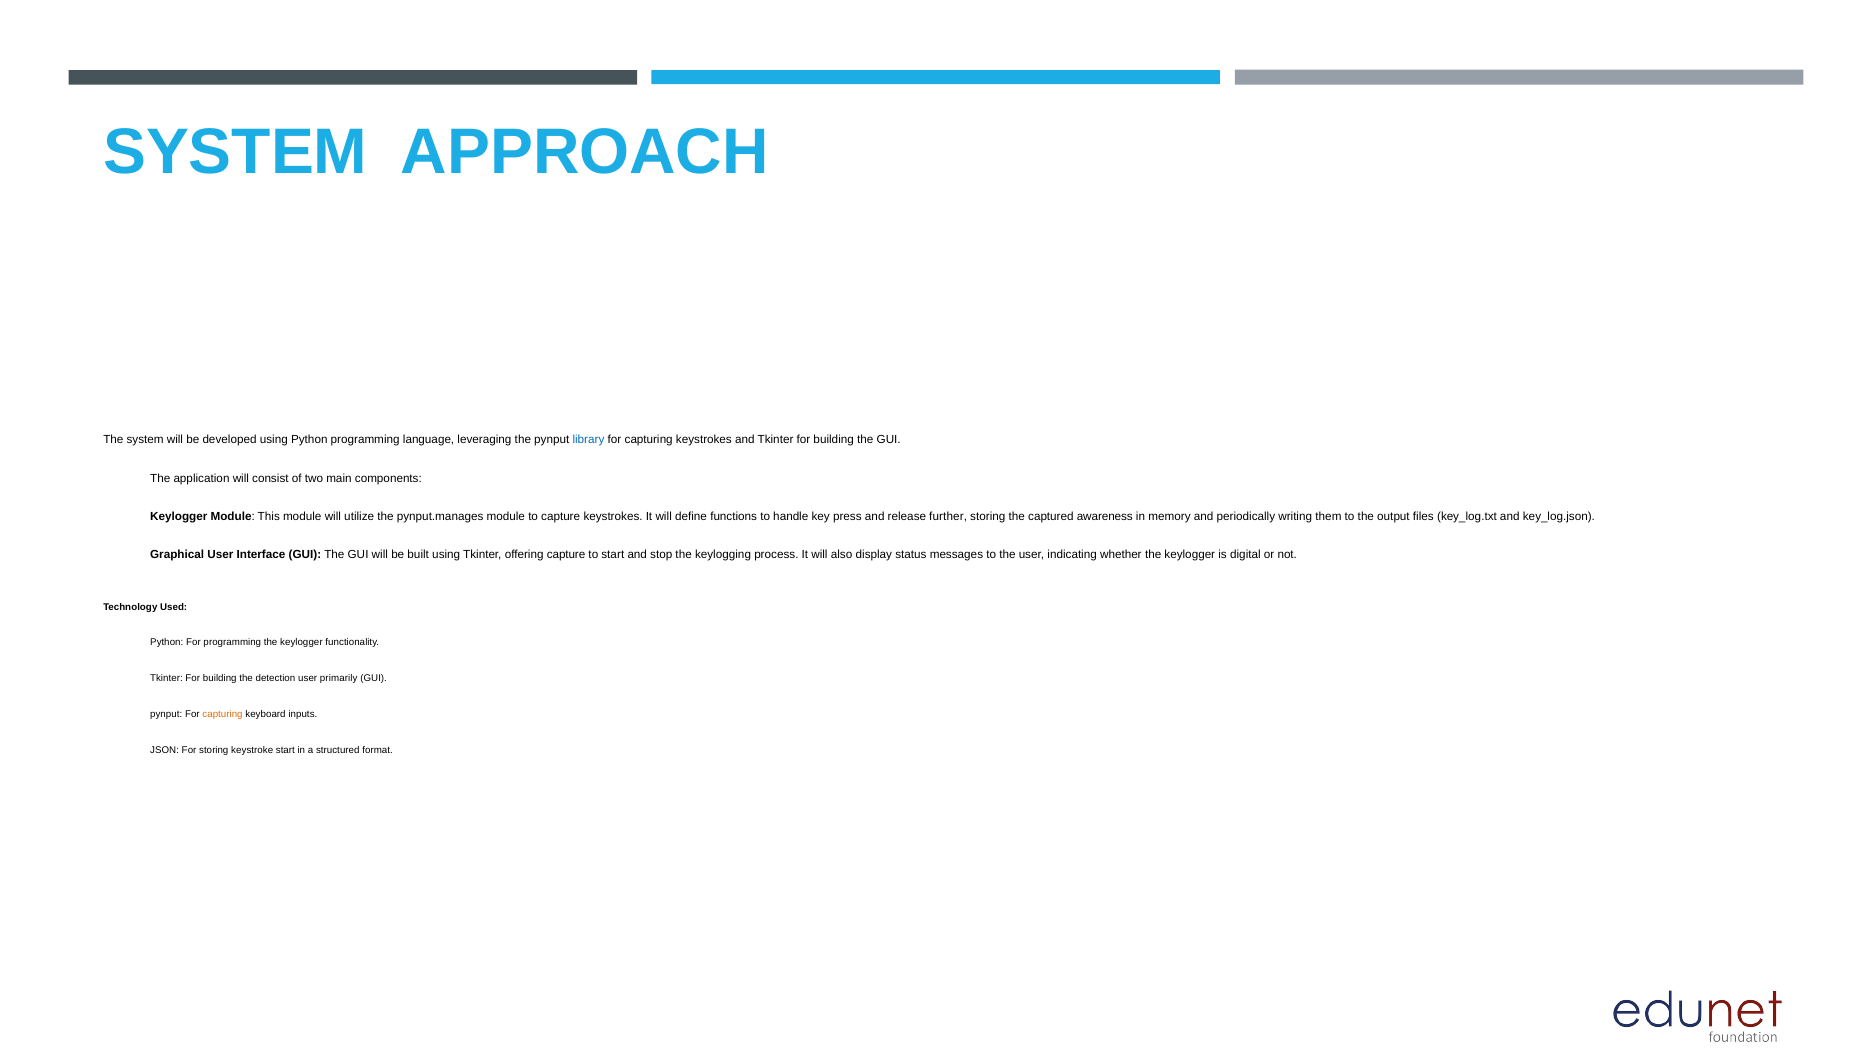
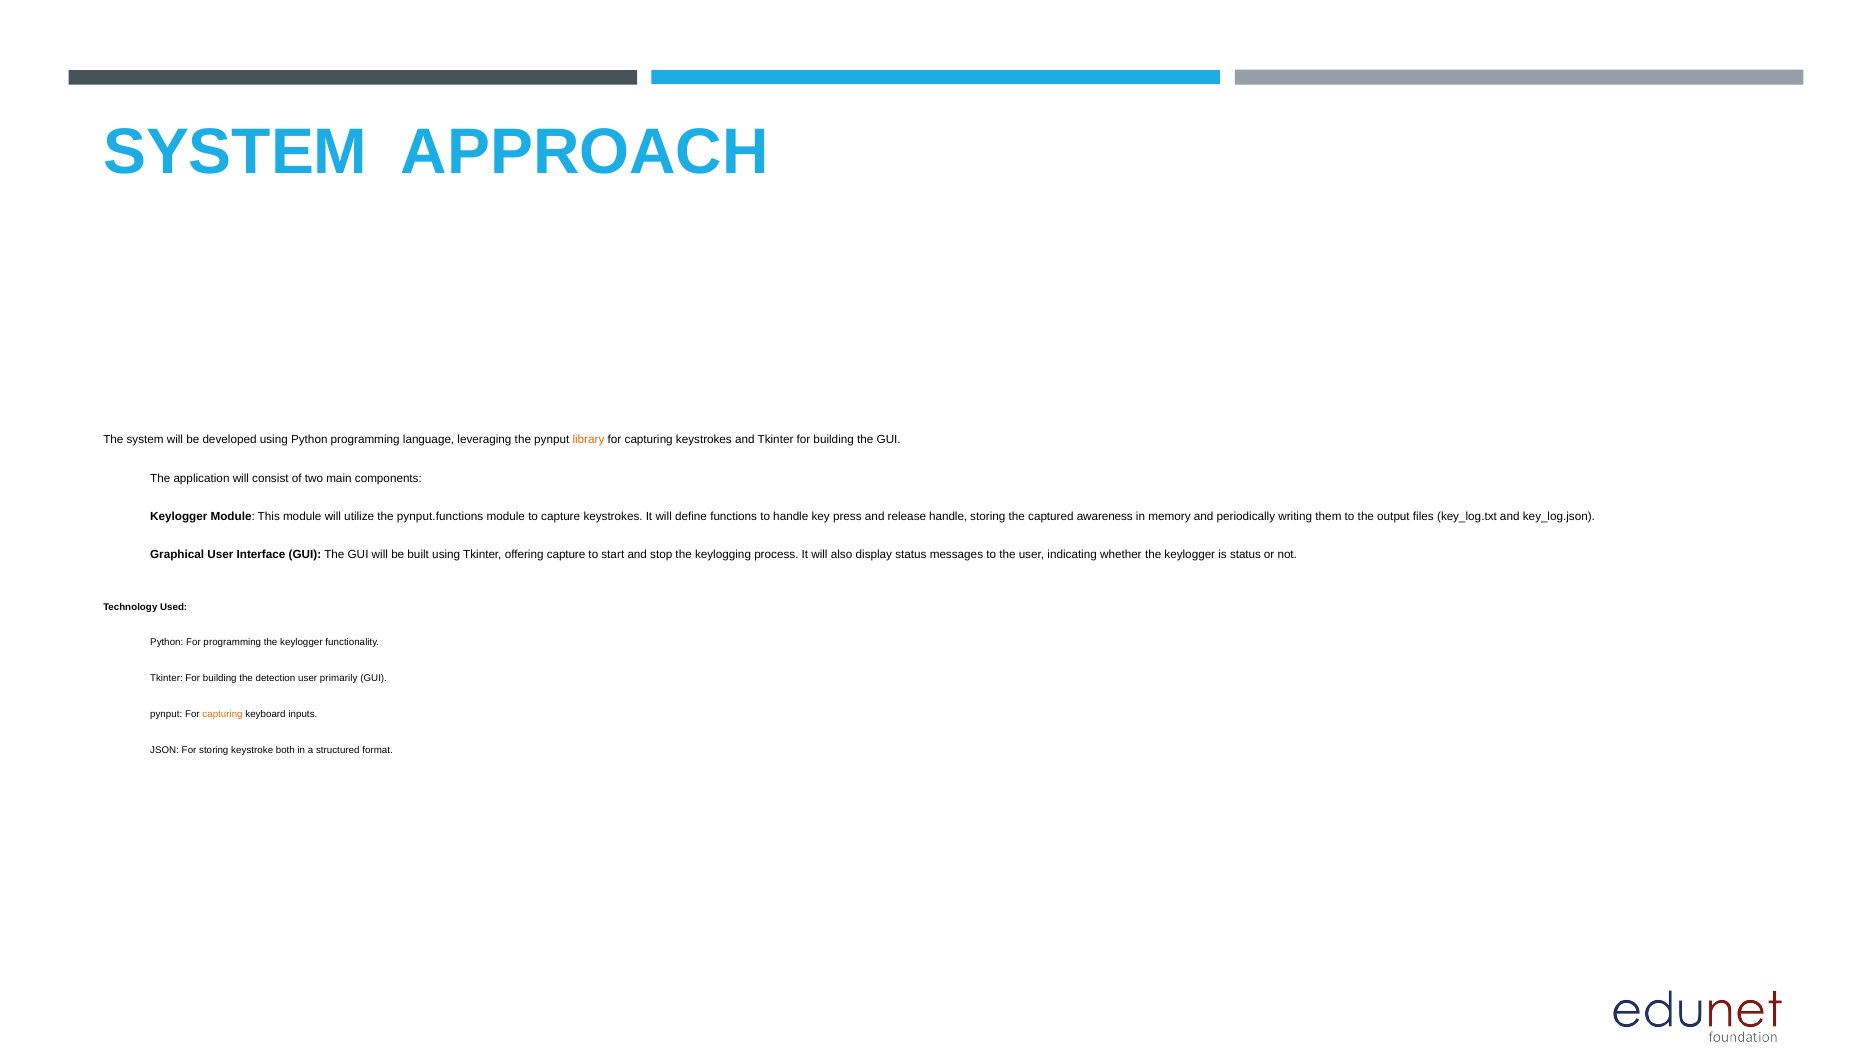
library colour: blue -> orange (588, 440)
pynput.manages: pynput.manages -> pynput.functions (440, 517)
release further: further -> handle (948, 517)
is digital: digital -> status (1245, 555)
keystroke start: start -> both (285, 750)
